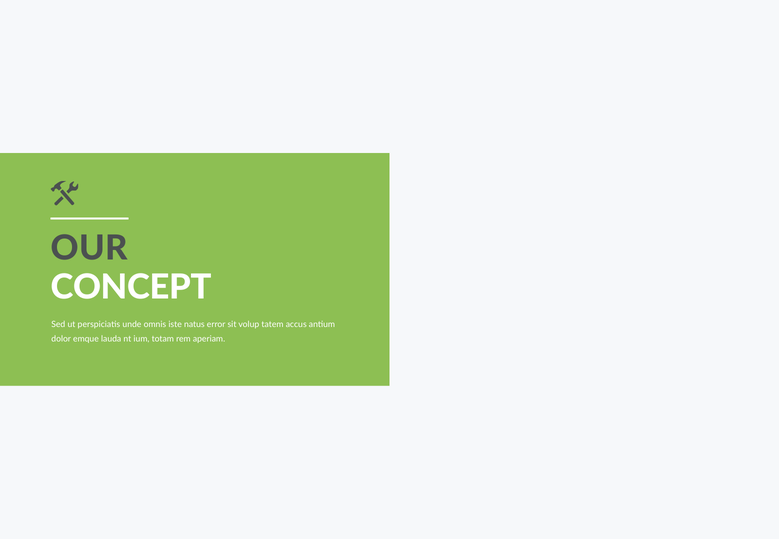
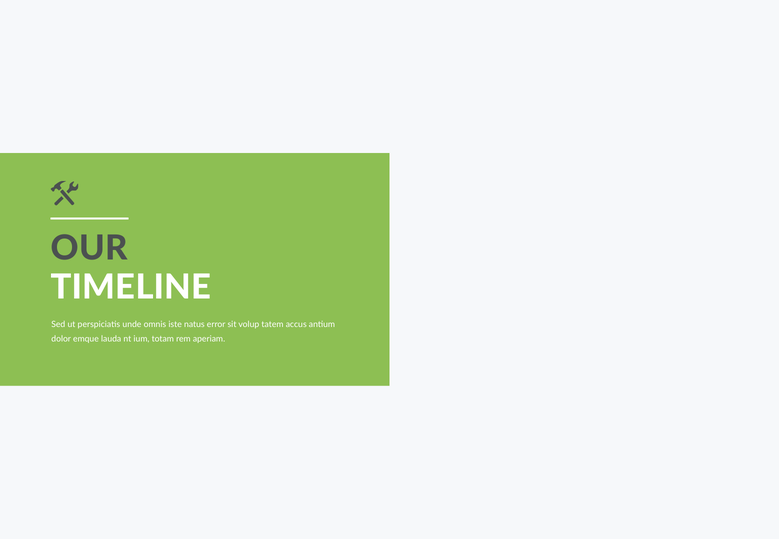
CONCEPT: CONCEPT -> TIMELINE (131, 287)
